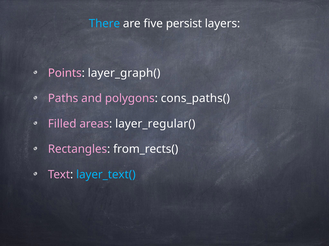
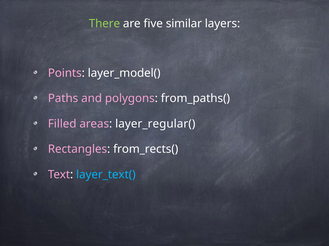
There colour: light blue -> light green (104, 24)
persist: persist -> similar (184, 24)
layer_graph(: layer_graph( -> layer_model( (124, 73)
cons_paths(: cons_paths( -> from_paths( (195, 99)
